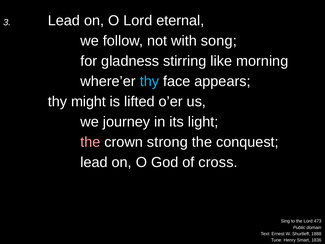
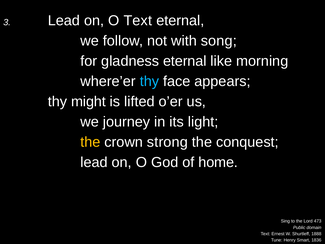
O Lord: Lord -> Text (138, 21)
gladness stirring: stirring -> eternal (185, 61)
the colour: pink -> yellow (90, 142)
cross: cross -> home (218, 162)
